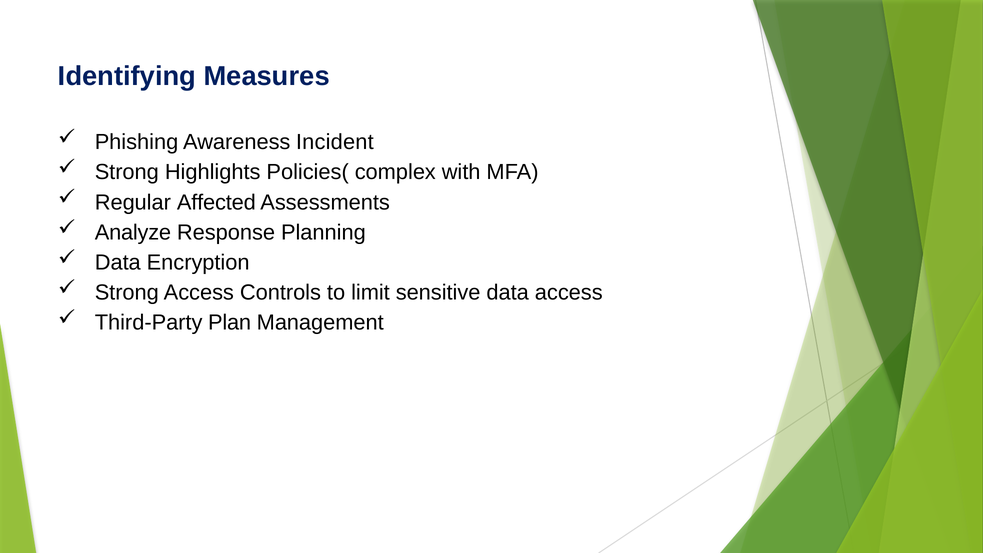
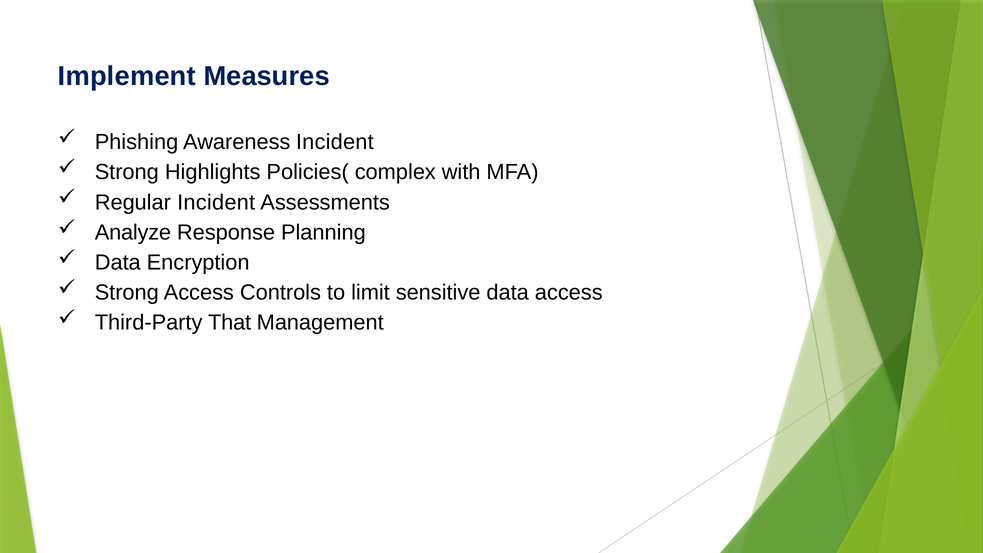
Identifying: Identifying -> Implement (127, 76)
Regular Affected: Affected -> Incident (216, 202)
Plan: Plan -> That (230, 323)
